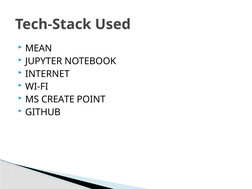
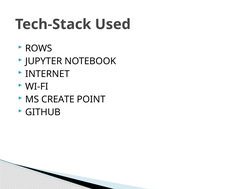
MEAN: MEAN -> ROWS (39, 48)
